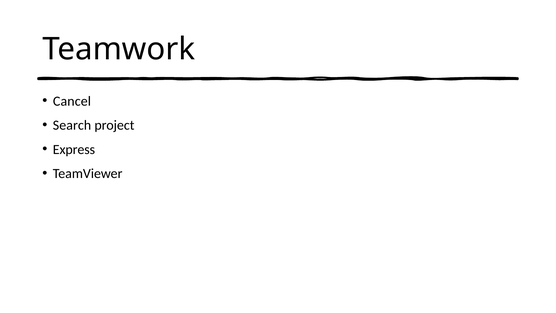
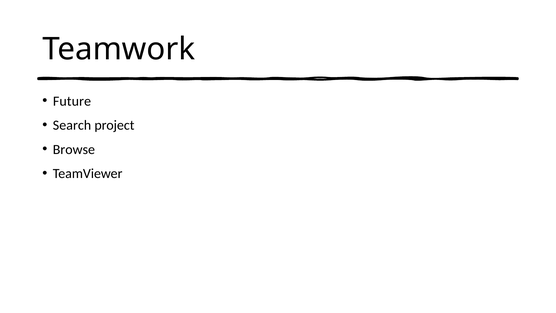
Cancel: Cancel -> Future (72, 101)
Express: Express -> Browse (74, 149)
